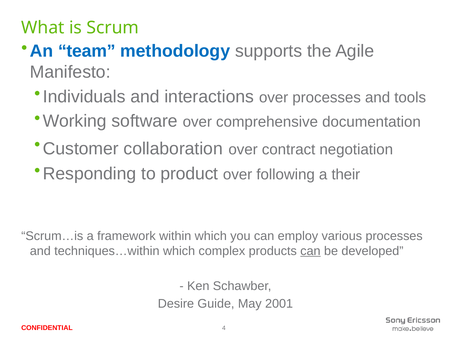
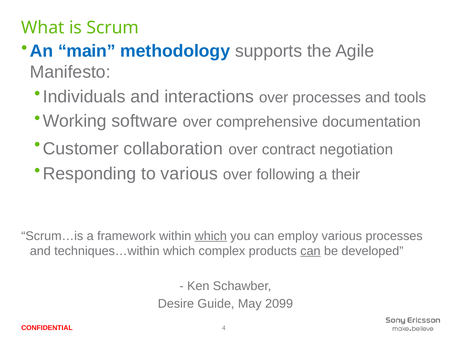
team: team -> main (87, 51)
to product: product -> various (189, 174)
which underline: none -> present (211, 236)
2001: 2001 -> 2099 (279, 304)
